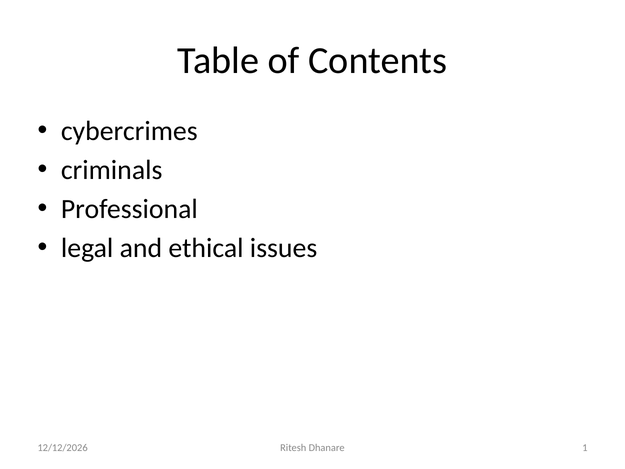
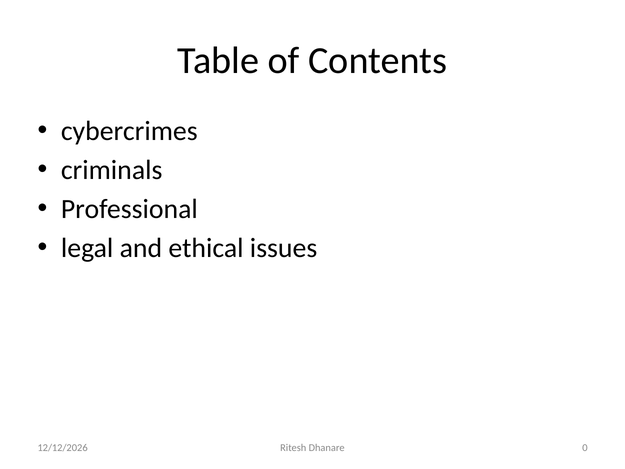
1: 1 -> 0 (585, 448)
